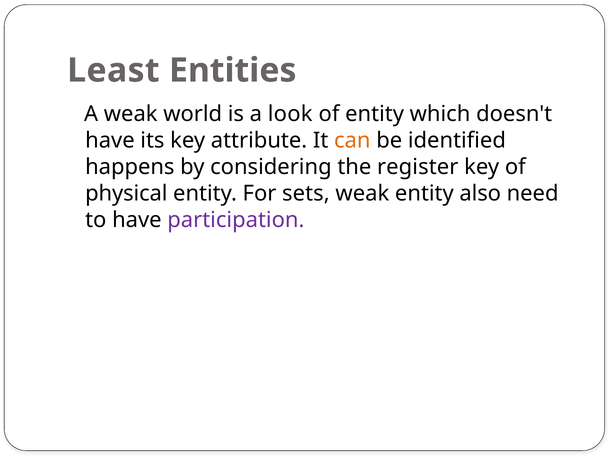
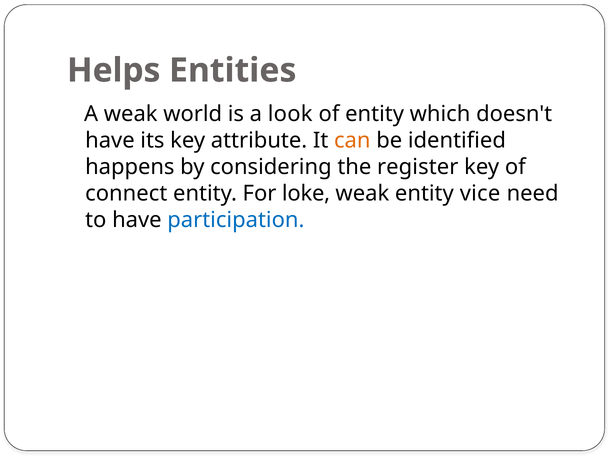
Least: Least -> Helps (114, 70)
physical: physical -> connect (126, 193)
sets: sets -> loke (306, 193)
also: also -> vice (480, 193)
participation colour: purple -> blue (236, 220)
